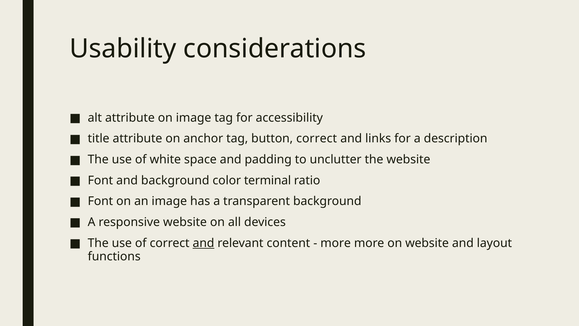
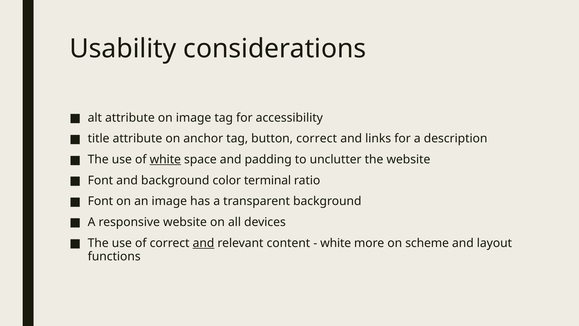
white underline: none -> present (165, 159)
more: more -> white (336, 243)
on website: website -> scheme (427, 243)
